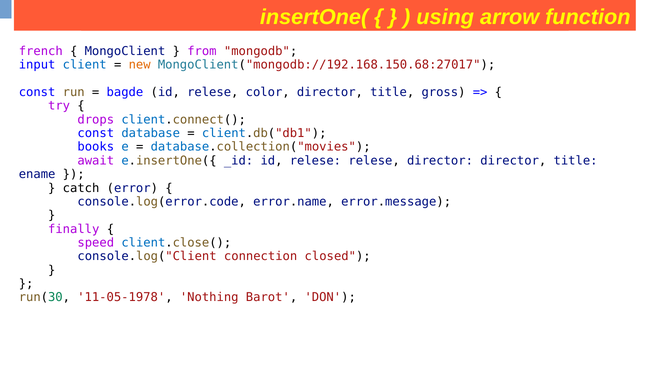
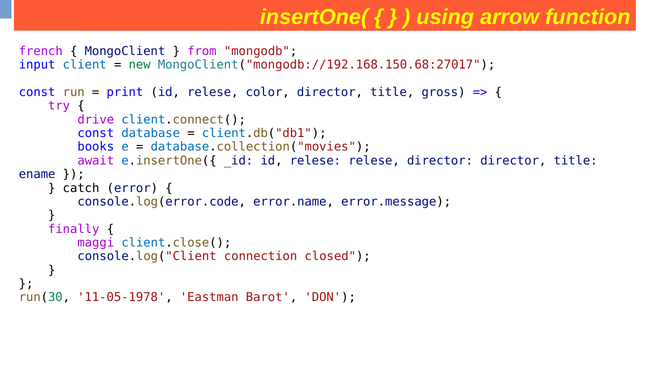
new colour: orange -> green (140, 65)
bagde: bagde -> print (125, 92)
drops: drops -> drive (96, 120)
speed: speed -> maggi (96, 243)
Nothing: Nothing -> Eastman (209, 298)
